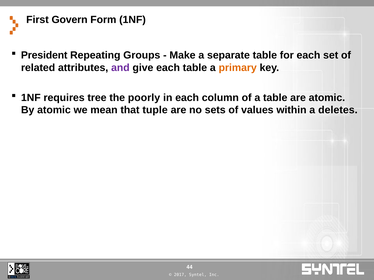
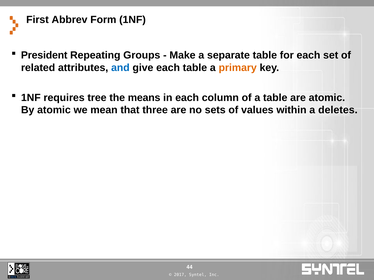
Govern: Govern -> Abbrev (70, 20)
and colour: purple -> blue (120, 68)
poorly: poorly -> means (144, 98)
tuple: tuple -> three (155, 110)
